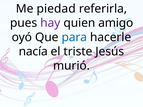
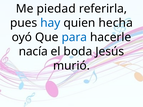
hay colour: purple -> blue (50, 23)
amigo: amigo -> hecha (116, 23)
triste: triste -> boda (78, 52)
